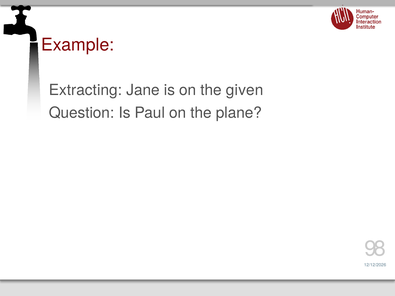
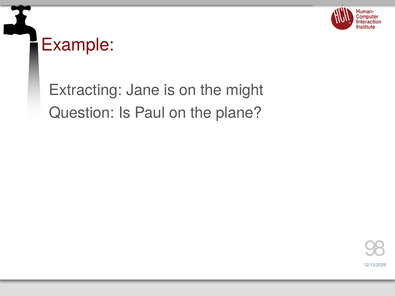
given: given -> might (245, 90)
